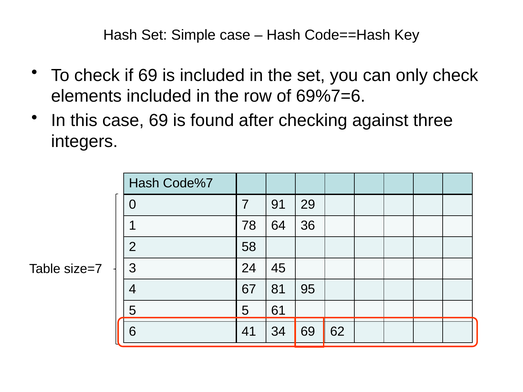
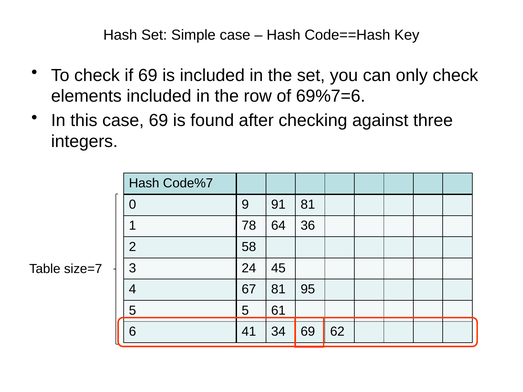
7: 7 -> 9 (245, 205)
91 29: 29 -> 81 (308, 205)
